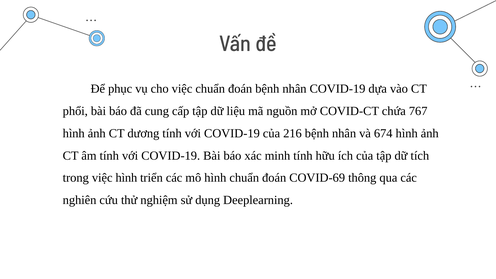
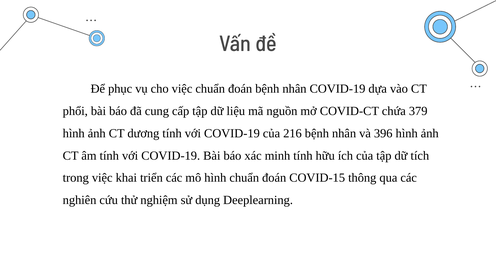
767: 767 -> 379 (418, 111)
674: 674 -> 396 (383, 133)
việc hình: hình -> khai (126, 178)
COVID-69: COVID-69 -> COVID-15 (317, 178)
